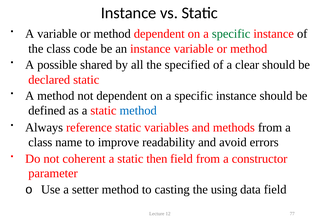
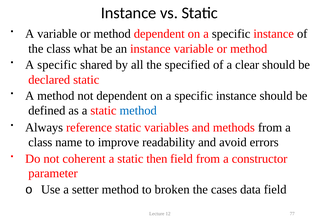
specific colour: green -> black (231, 34)
code: code -> what (85, 49)
possible: possible -> specific (57, 65)
casting: casting -> broken (172, 189)
using: using -> cases (224, 189)
